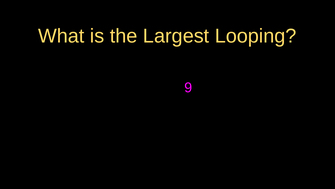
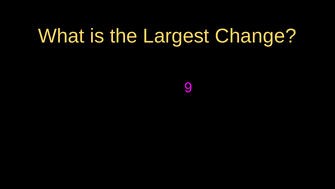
Looping: Looping -> Change (256, 36)
